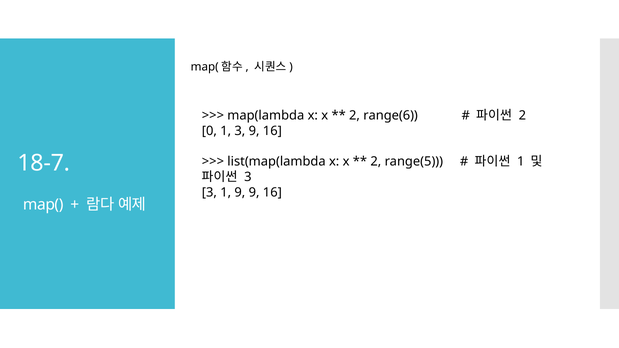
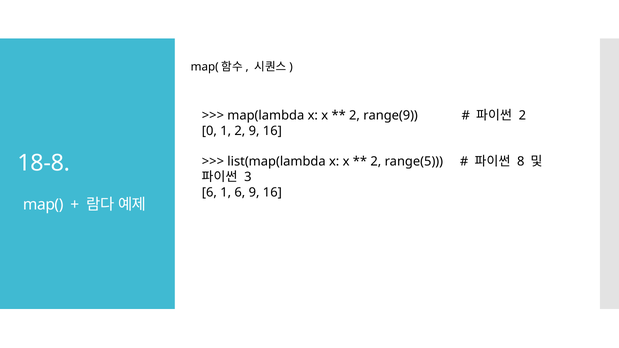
range(6: range(6 -> range(9 (391, 115)
1 3: 3 -> 2 (240, 131)
18-7: 18-7 -> 18-8 (44, 163)
1: 1 -> 8 (521, 162)
3: 3 -> 6 (209, 193)
1 9: 9 -> 6 (240, 193)
